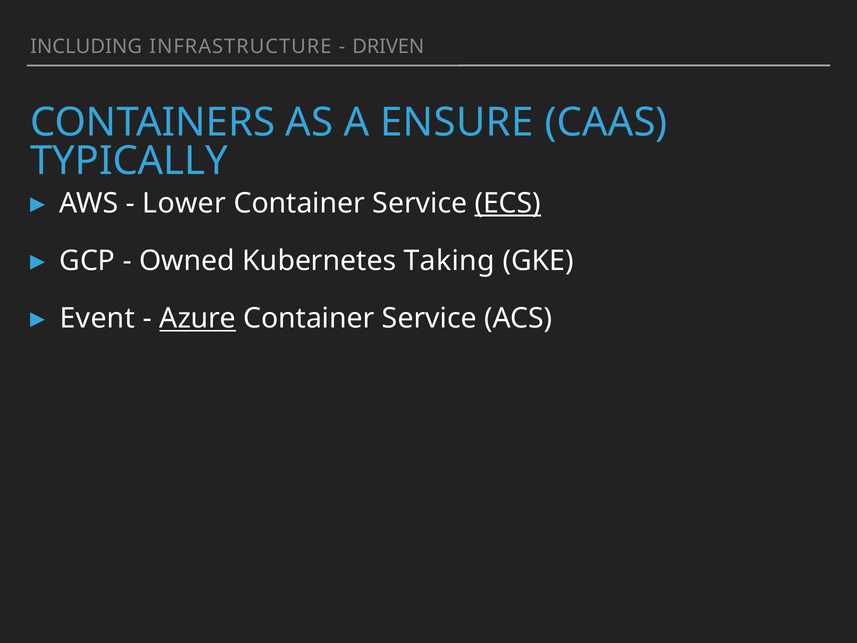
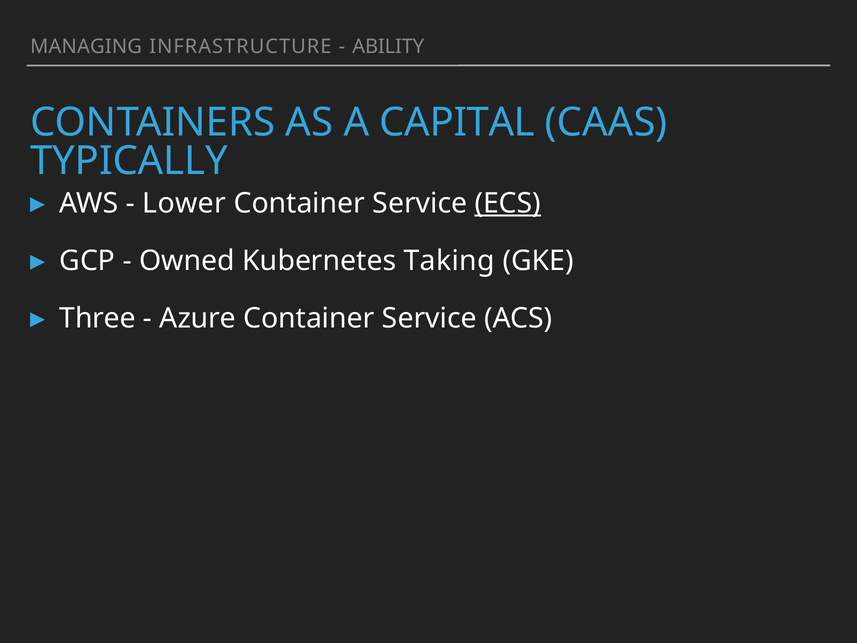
INCLUDING: INCLUDING -> MANAGING (86, 46)
DRIVEN: DRIVEN -> ABILITY (388, 46)
ENSURE: ENSURE -> CAPITAL (457, 122)
Event: Event -> Three (98, 318)
Azure underline: present -> none (198, 318)
